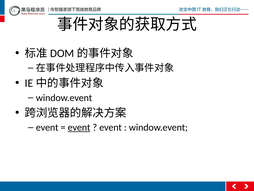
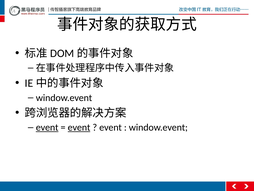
event underline: none -> present (47, 127)
